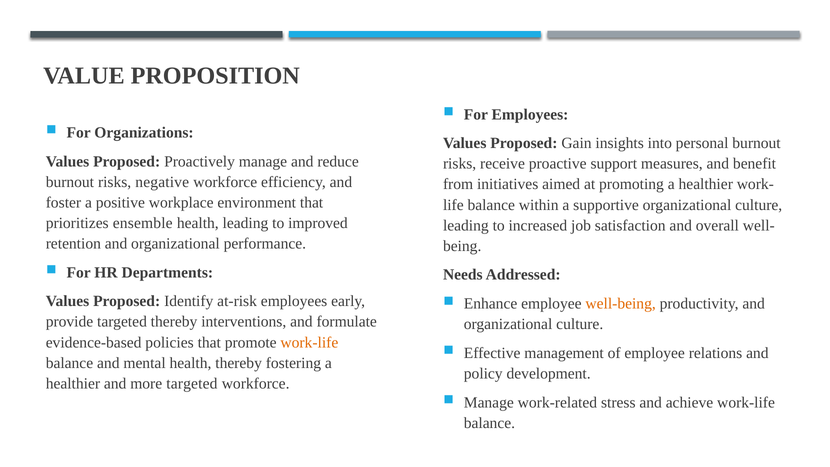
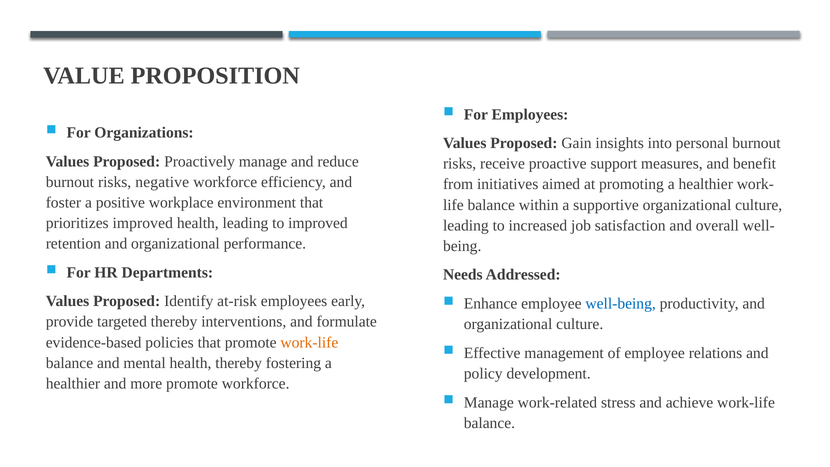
prioritizes ensemble: ensemble -> improved (143, 223)
well-being colour: orange -> blue (621, 304)
more targeted: targeted -> promote (192, 383)
